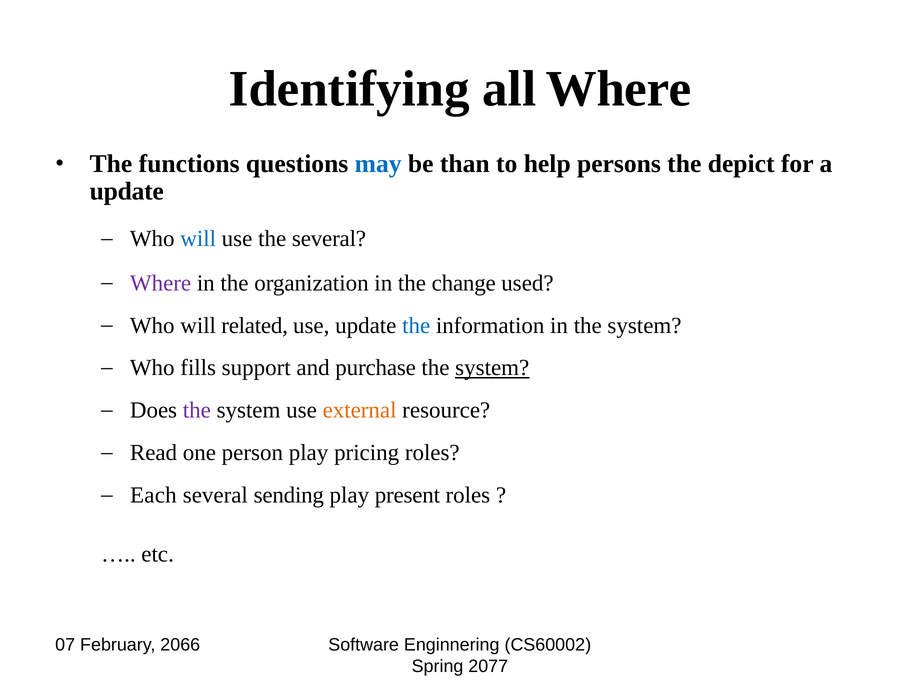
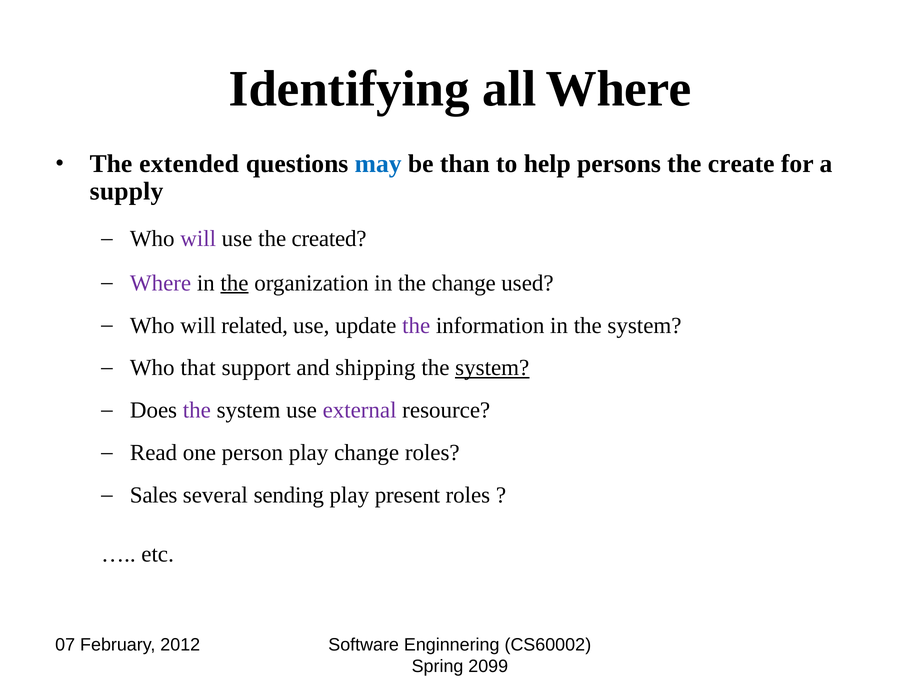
functions: functions -> extended (189, 164)
depict: depict -> create (741, 164)
update: update -> supply (127, 192)
will colour: blue -> purple (198, 239)
the several: several -> created (329, 239)
the underline: none -> present (235, 283)
the colour: blue -> purple (416, 325)
fills: fills -> that (198, 368)
purchase: purchase -> shipping (375, 368)
external colour: orange -> purple (360, 410)
play pricing: pricing -> change (367, 453)
Each: Each -> Sales (154, 495)
2066: 2066 -> 2012 (180, 645)
2077: 2077 -> 2099 (488, 666)
